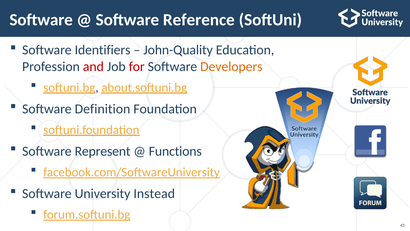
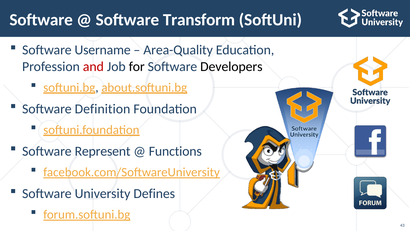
Reference: Reference -> Transform (199, 20)
Identifiers: Identifiers -> Username (103, 50)
John-Quality: John-Quality -> Area-Quality (178, 50)
for colour: red -> black (137, 66)
Developers colour: orange -> black (231, 66)
Instead: Instead -> Defines (154, 193)
